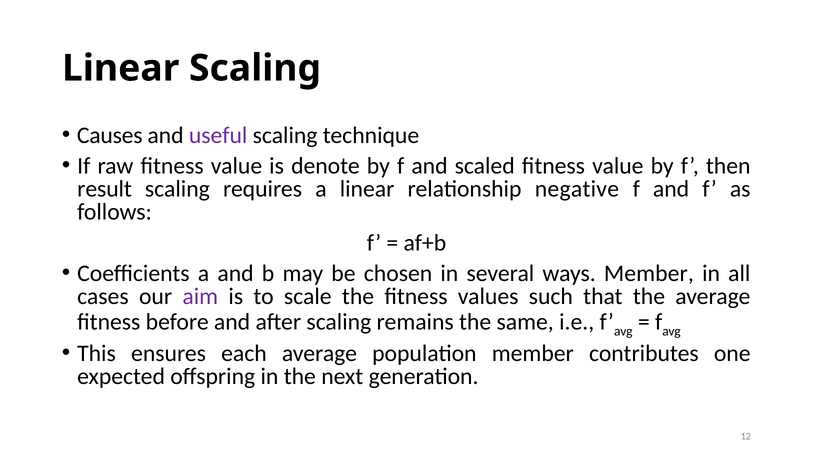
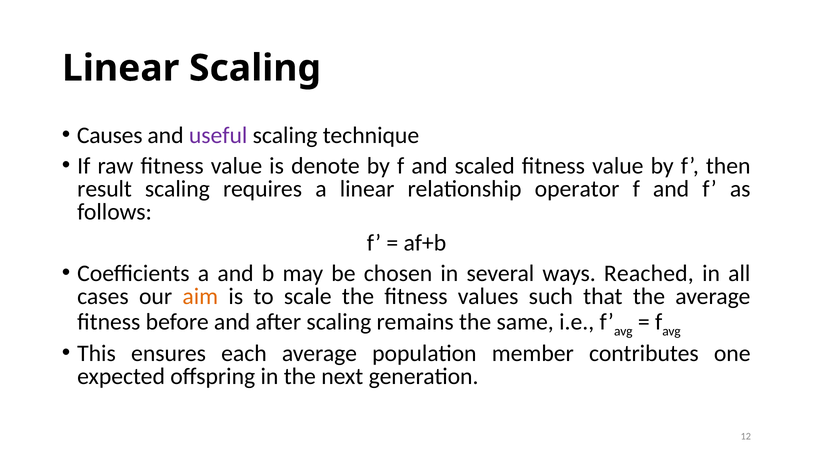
negative: negative -> operator (577, 189)
ways Member: Member -> Reached (649, 274)
aim colour: purple -> orange (200, 297)
